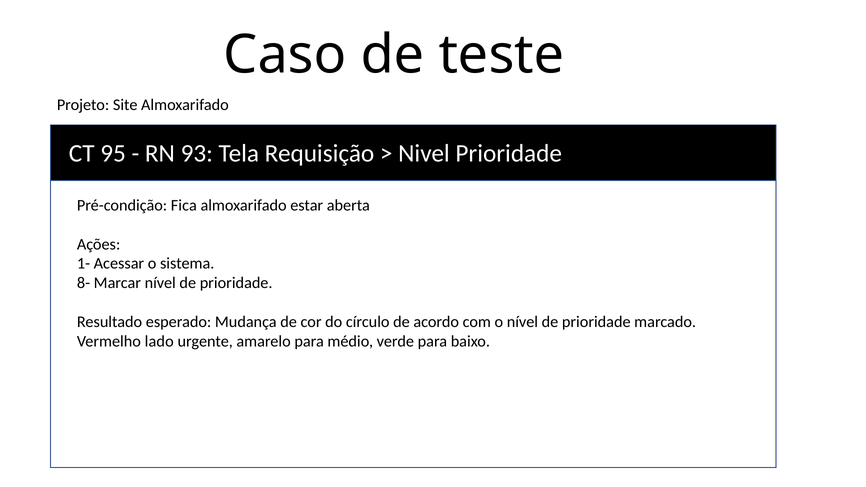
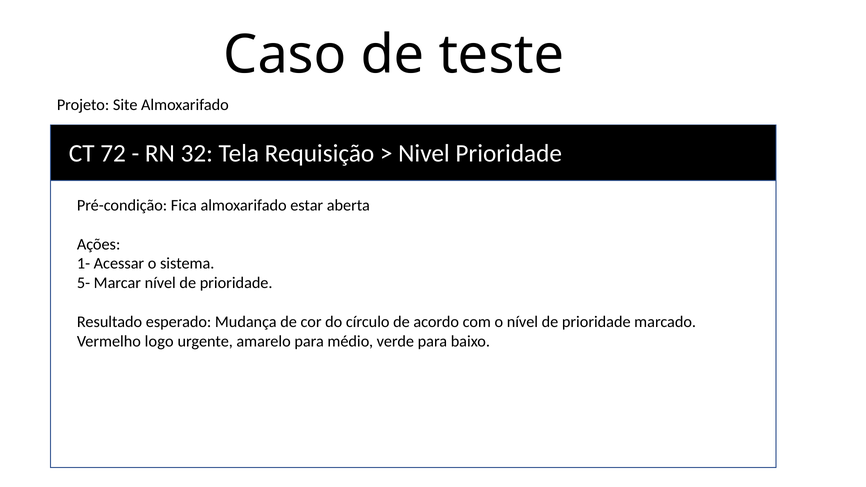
95: 95 -> 72 (113, 154)
93: 93 -> 32 (197, 154)
8-: 8- -> 5- (84, 283)
lado: lado -> logo (159, 342)
